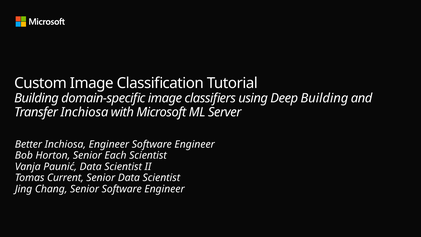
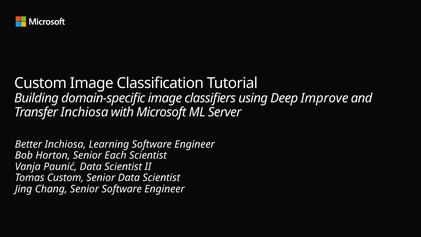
Deep Building: Building -> Improve (324, 98)
Inchiosa Engineer: Engineer -> Learning (109, 144)
Tomas Current: Current -> Custom (65, 178)
